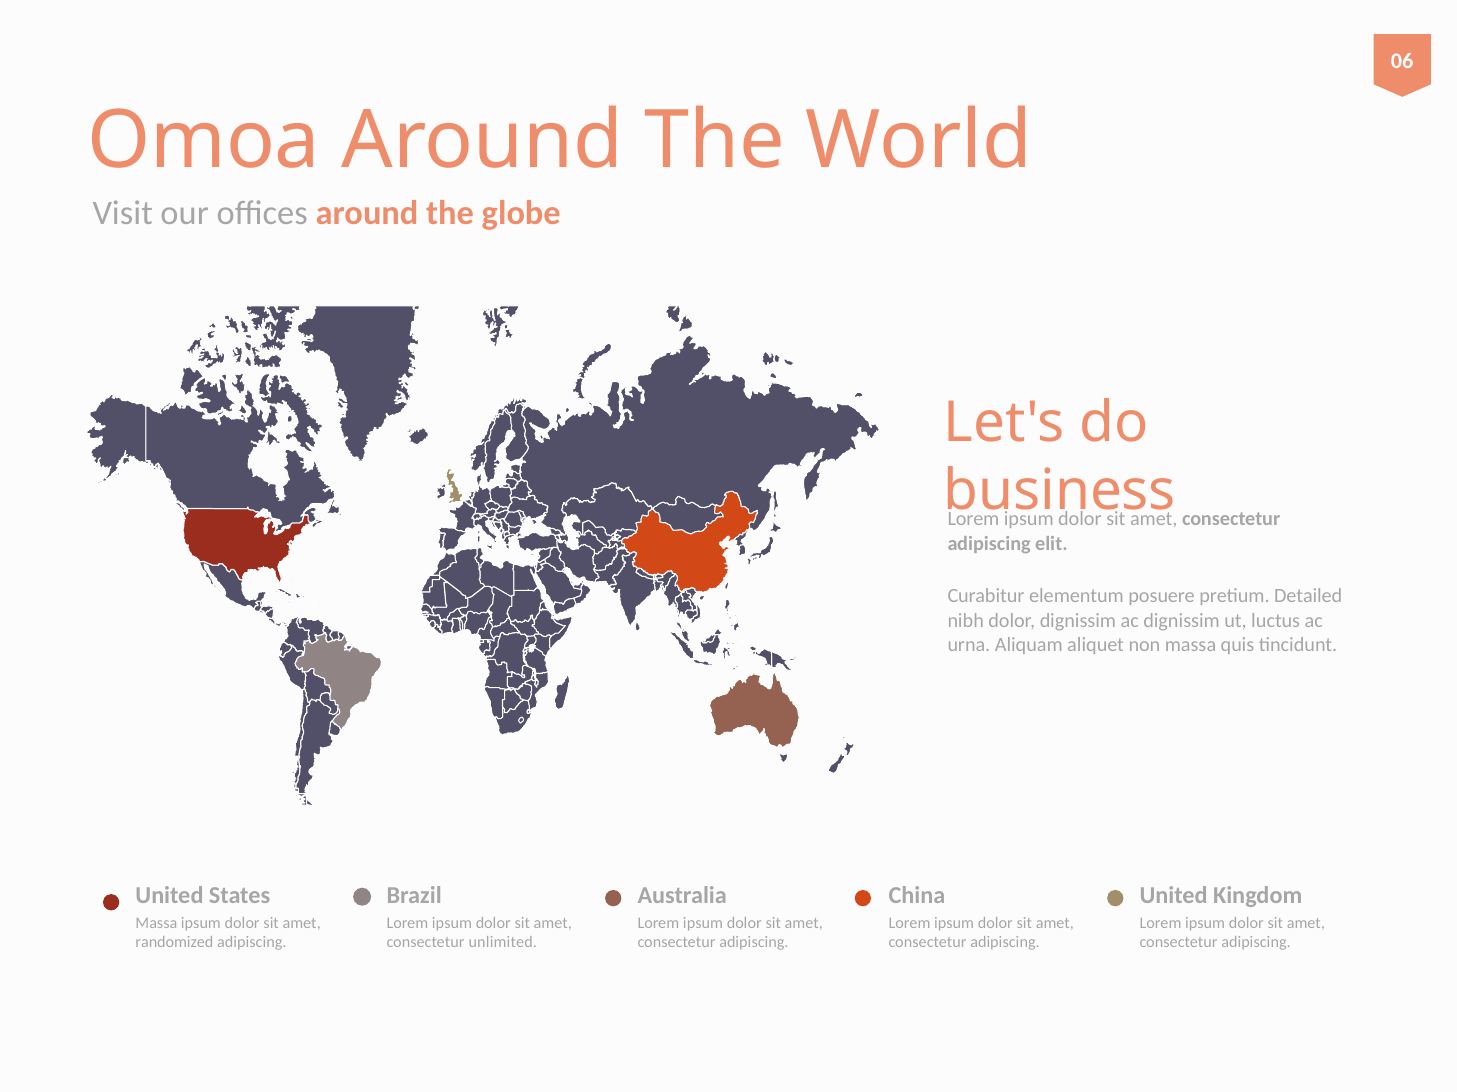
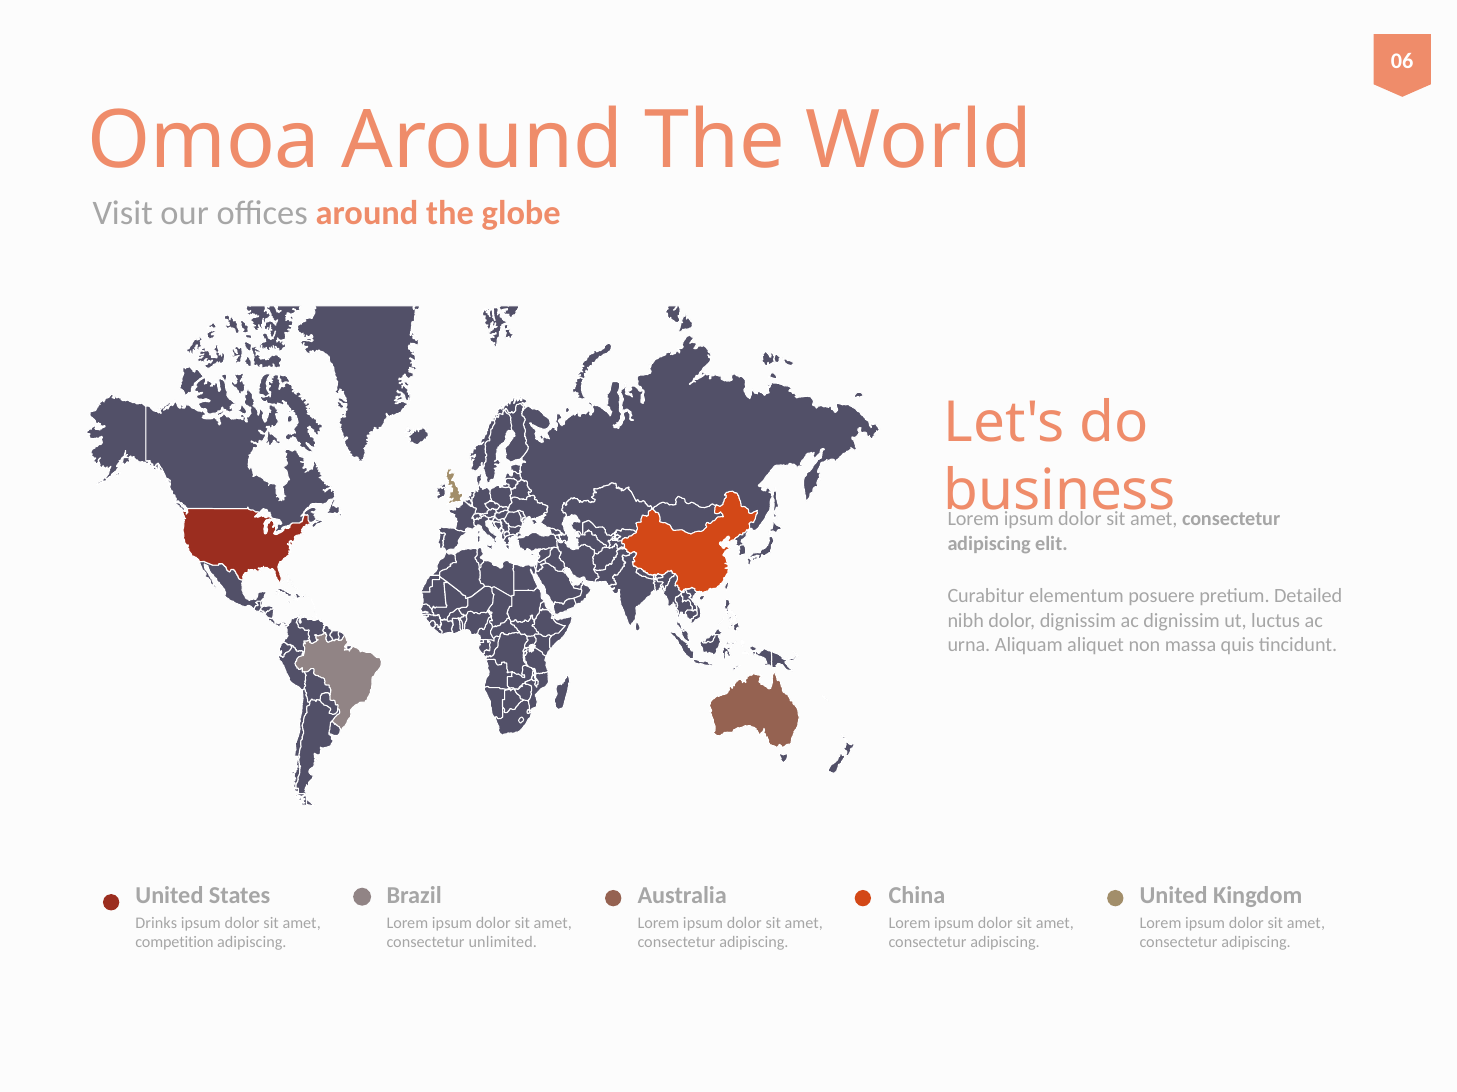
Massa: Massa -> Drinks (156, 923)
randomized: randomized -> competition (175, 943)
